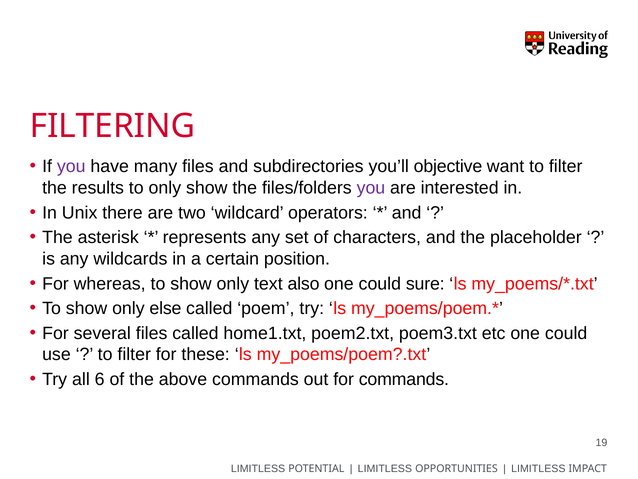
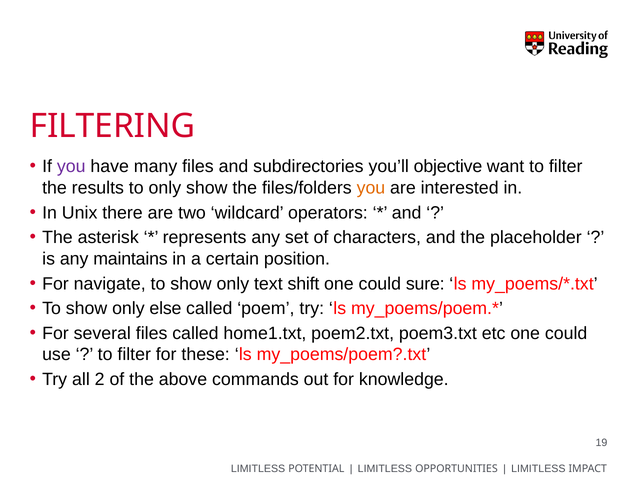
you colour: purple -> orange (371, 188)
wildcards: wildcards -> maintains (130, 259)
whereas: whereas -> navigate (110, 283)
also: also -> shift (304, 283)
6: 6 -> 2 (100, 379)
for commands: commands -> knowledge (404, 379)
